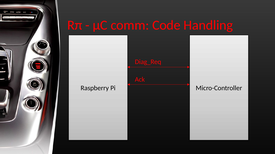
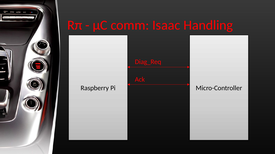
Code: Code -> Isaac (166, 25)
